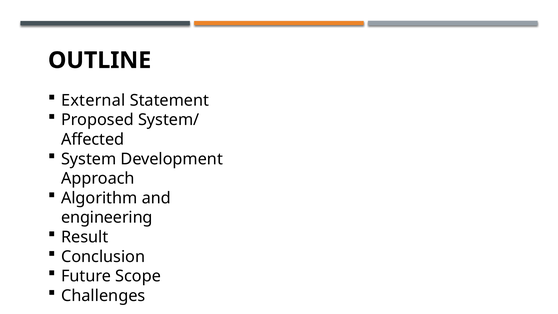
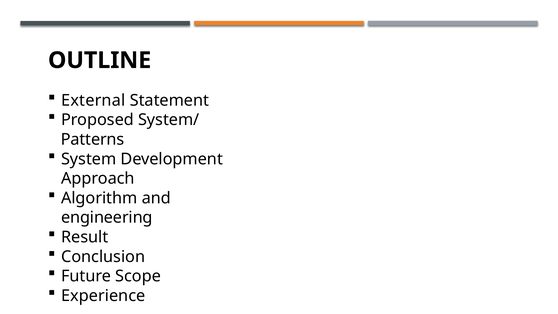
Affected: Affected -> Patterns (93, 139)
Challenges: Challenges -> Experience (103, 296)
